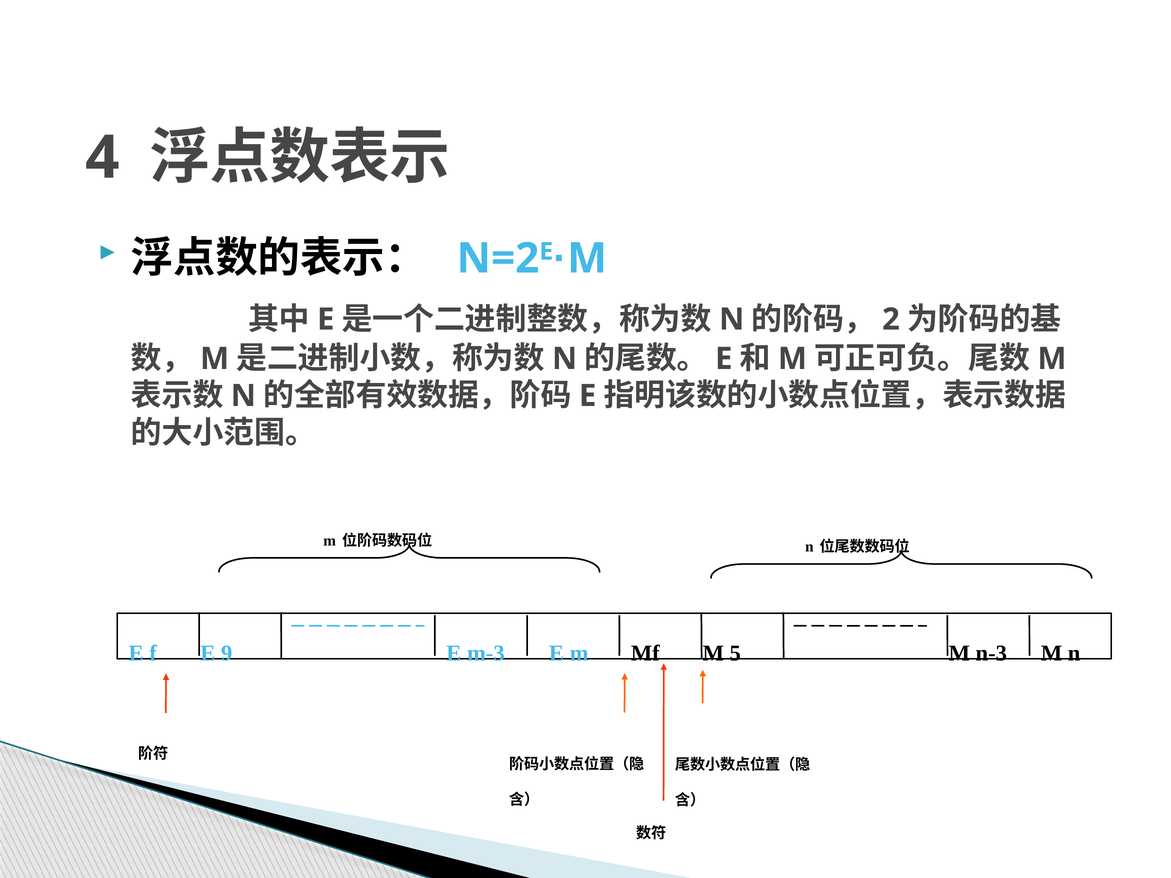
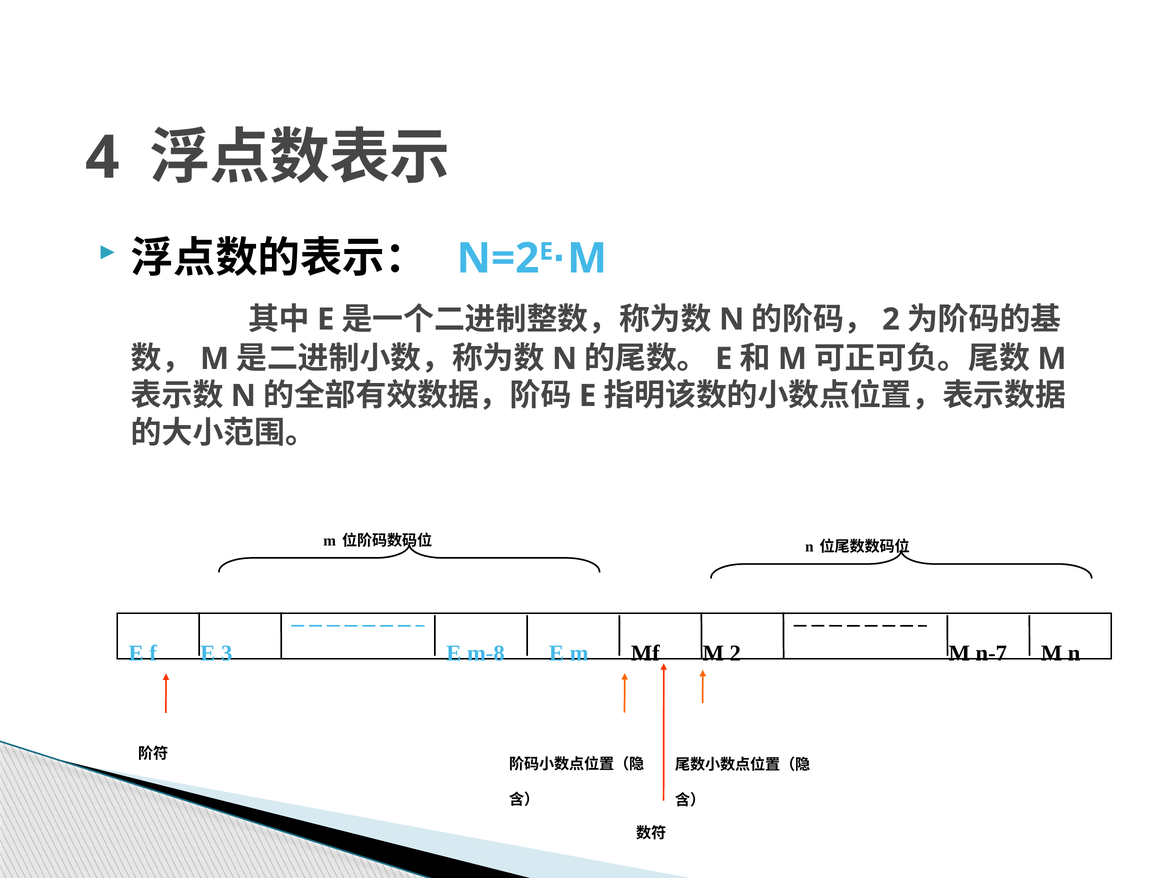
9: 9 -> 3 (227, 653)
m-3: m-3 -> m-8 (486, 653)
M 5: 5 -> 2 (735, 653)
n-3: n-3 -> n-7 (991, 653)
